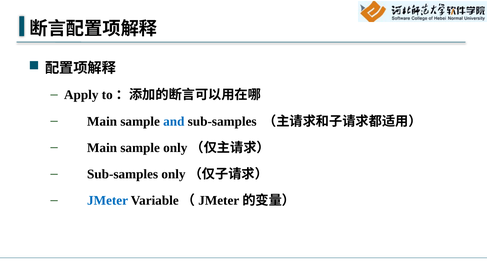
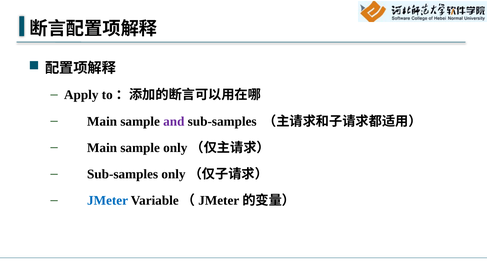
and colour: blue -> purple (174, 121)
